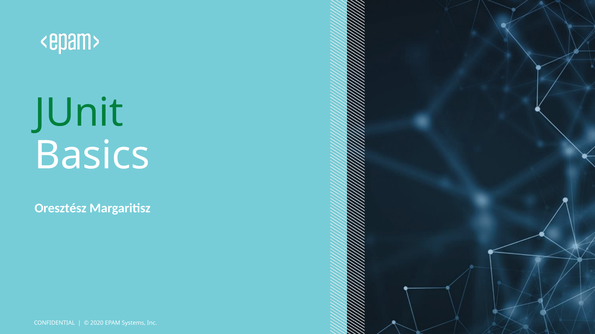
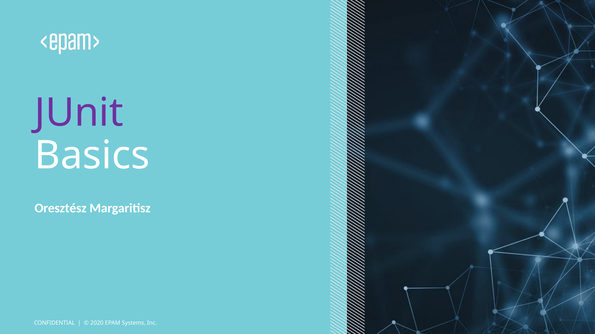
JUnit colour: green -> purple (79, 113)
